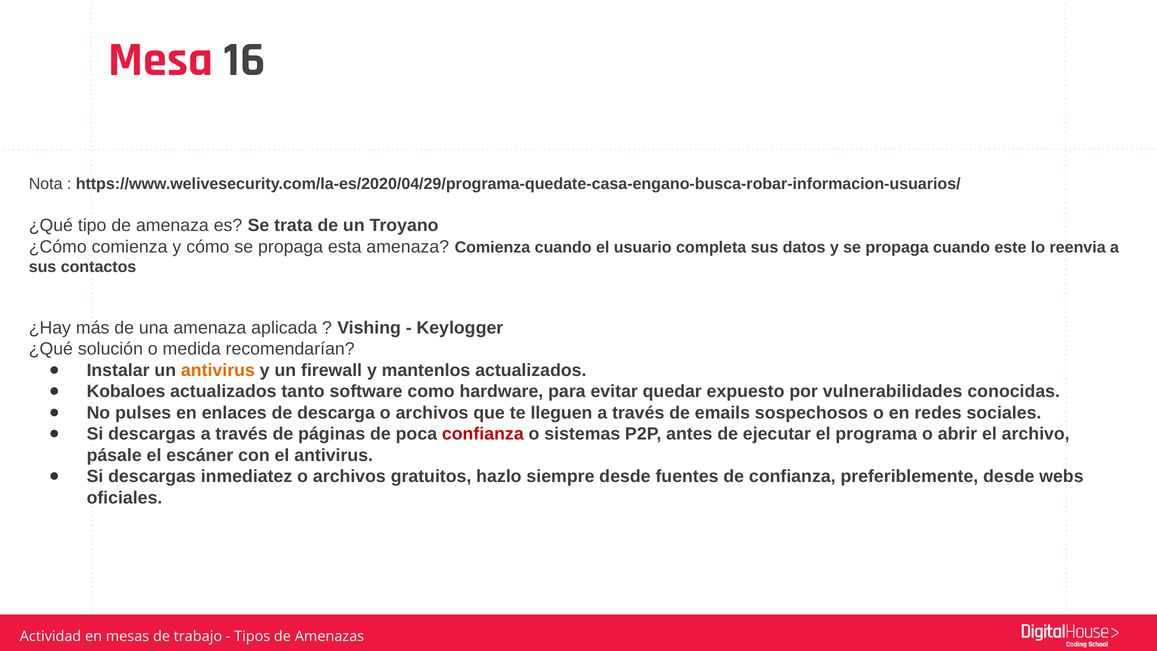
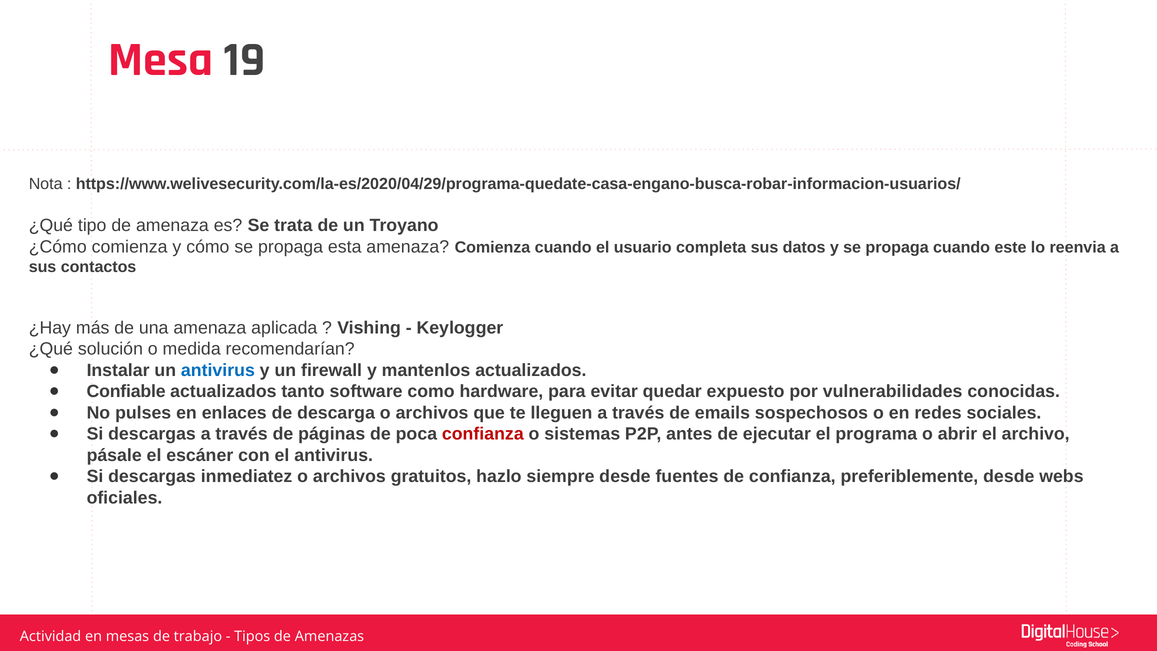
16: 16 -> 19 (245, 59)
antivirus colour: orange -> blue (218, 370)
Kobaloes: Kobaloes -> Confiable (126, 392)
